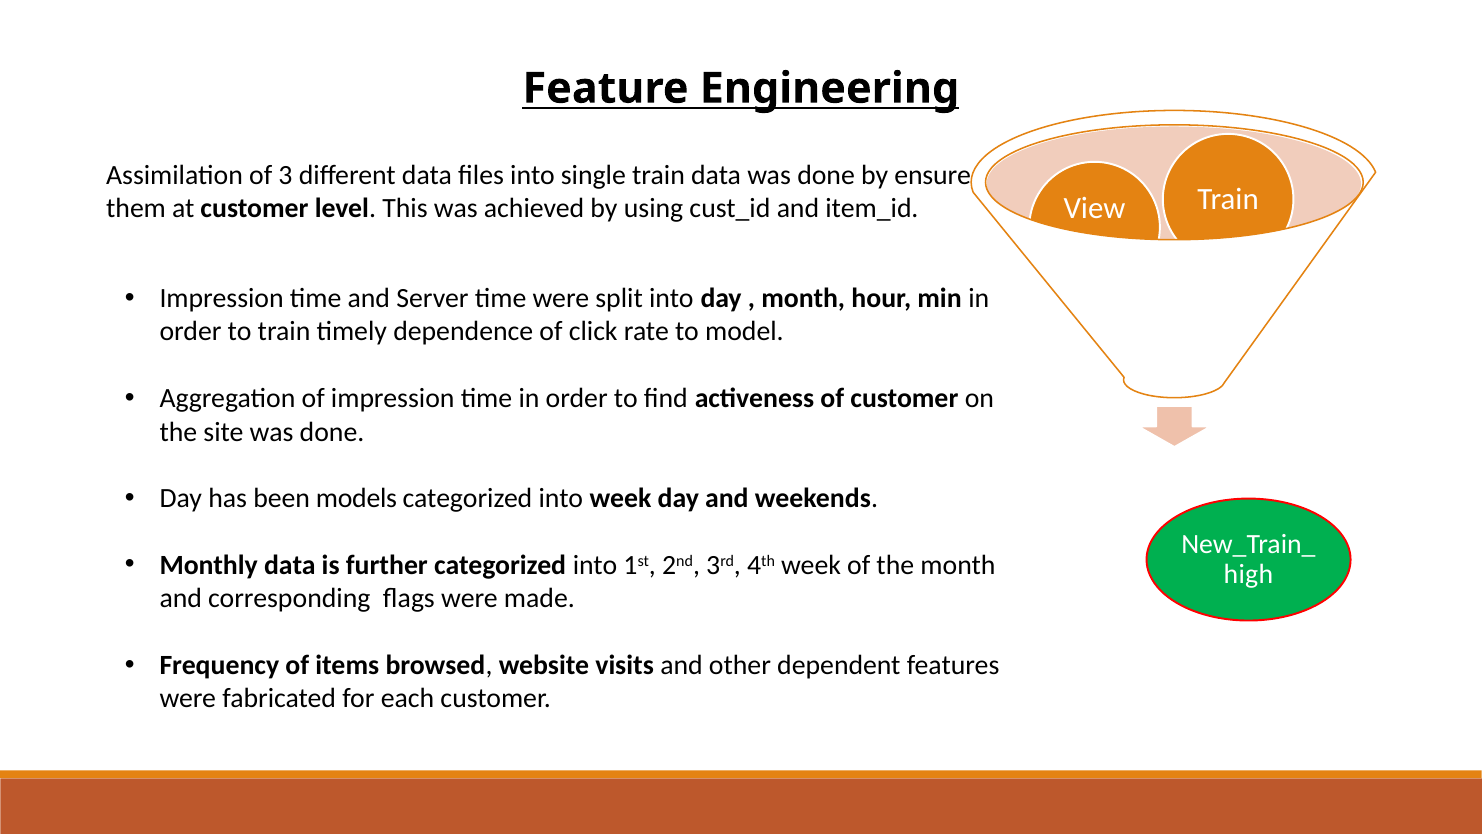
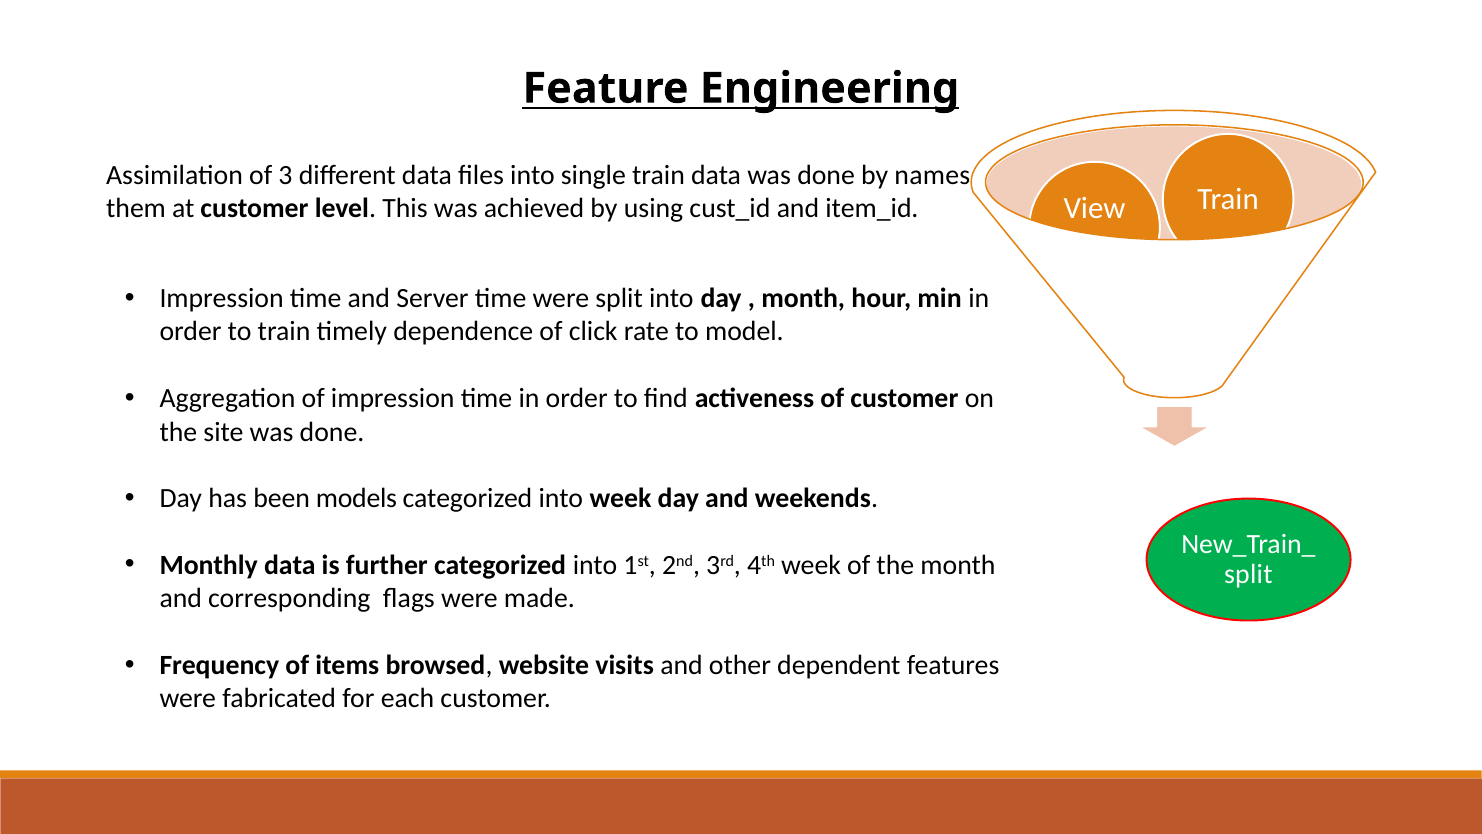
ensure: ensure -> names (932, 175)
high: high -> split (1248, 574)
